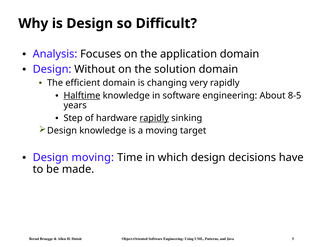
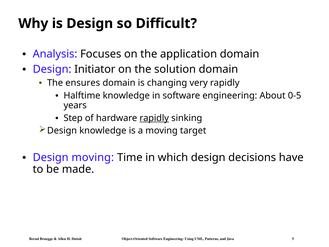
Without: Without -> Initiator (95, 69)
efficient: efficient -> ensures (83, 83)
Halftime underline: present -> none (82, 95)
8-5: 8-5 -> 0-5 (295, 95)
